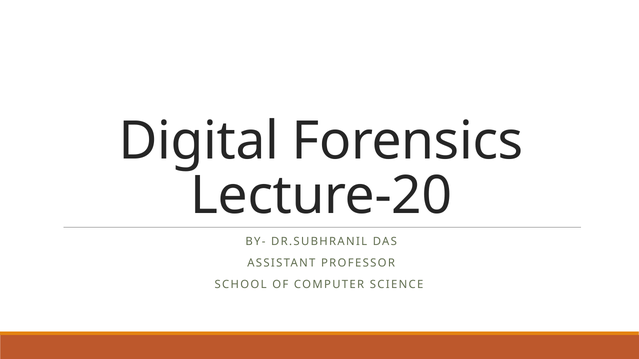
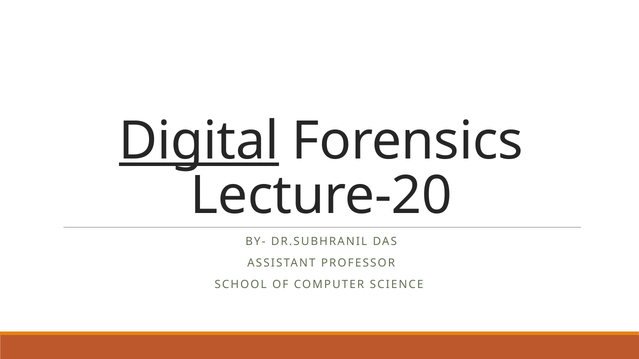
Digital underline: none -> present (199, 142)
